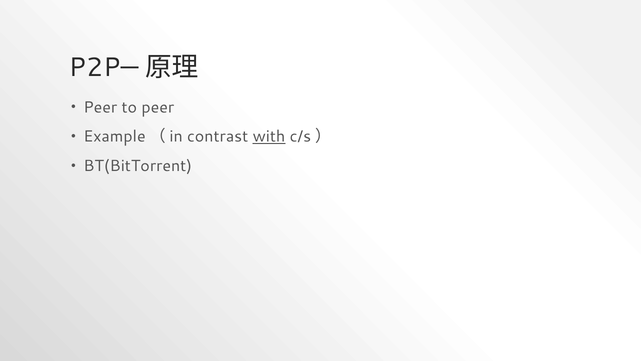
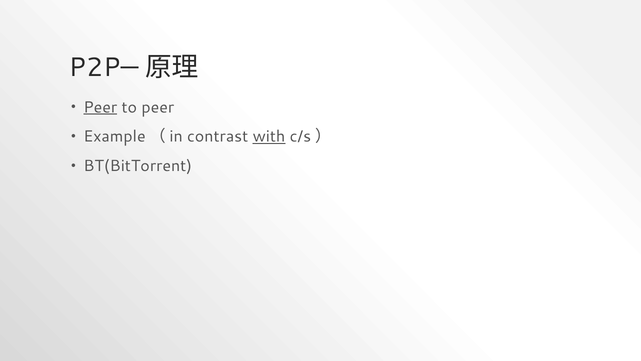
Peer underline: none -> present (100, 107)
